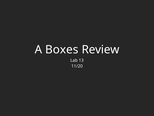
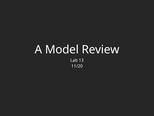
Boxes: Boxes -> Model (62, 49)
